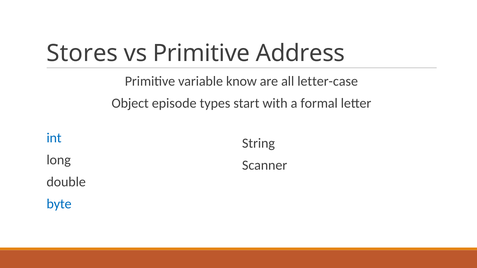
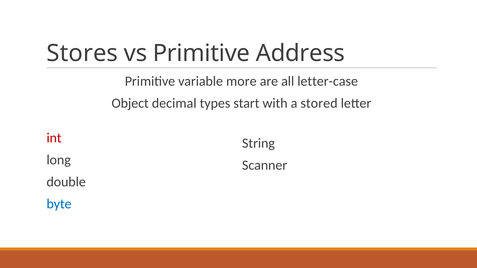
know: know -> more (241, 81)
episode: episode -> decimal (174, 103)
formal: formal -> stored (319, 103)
int colour: blue -> red (54, 138)
